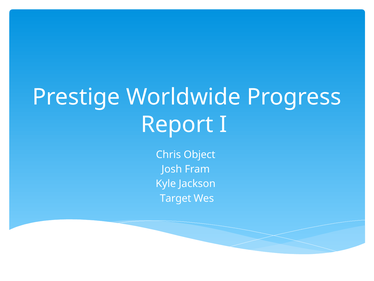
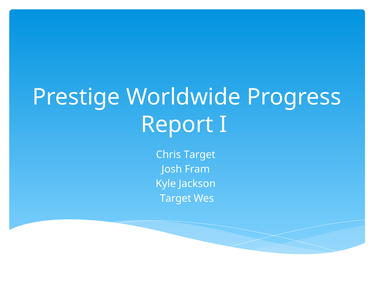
Chris Object: Object -> Target (200, 154)
